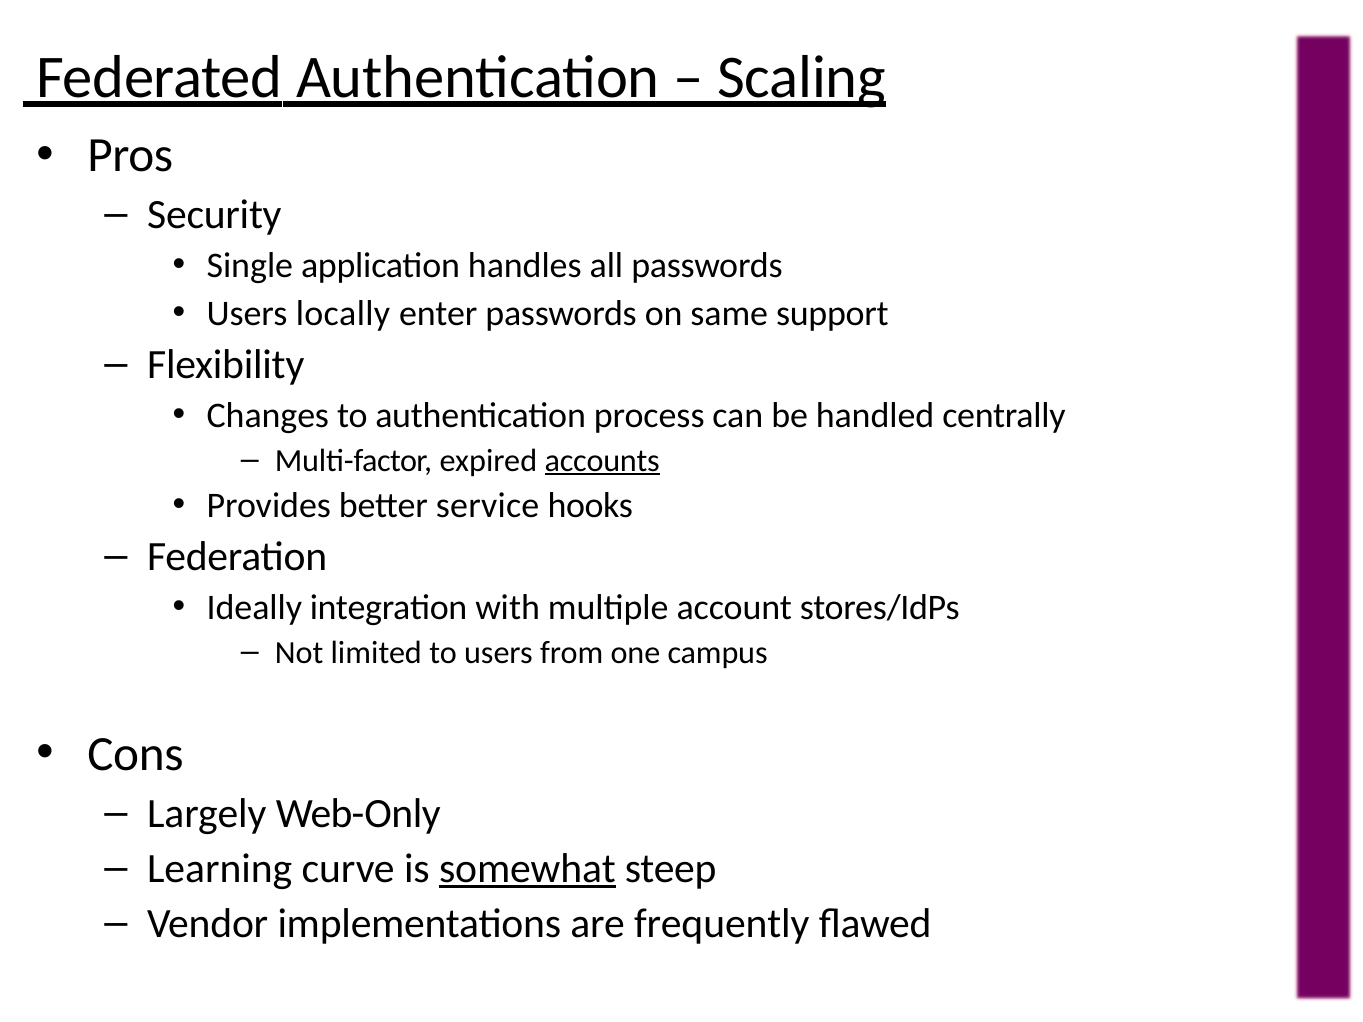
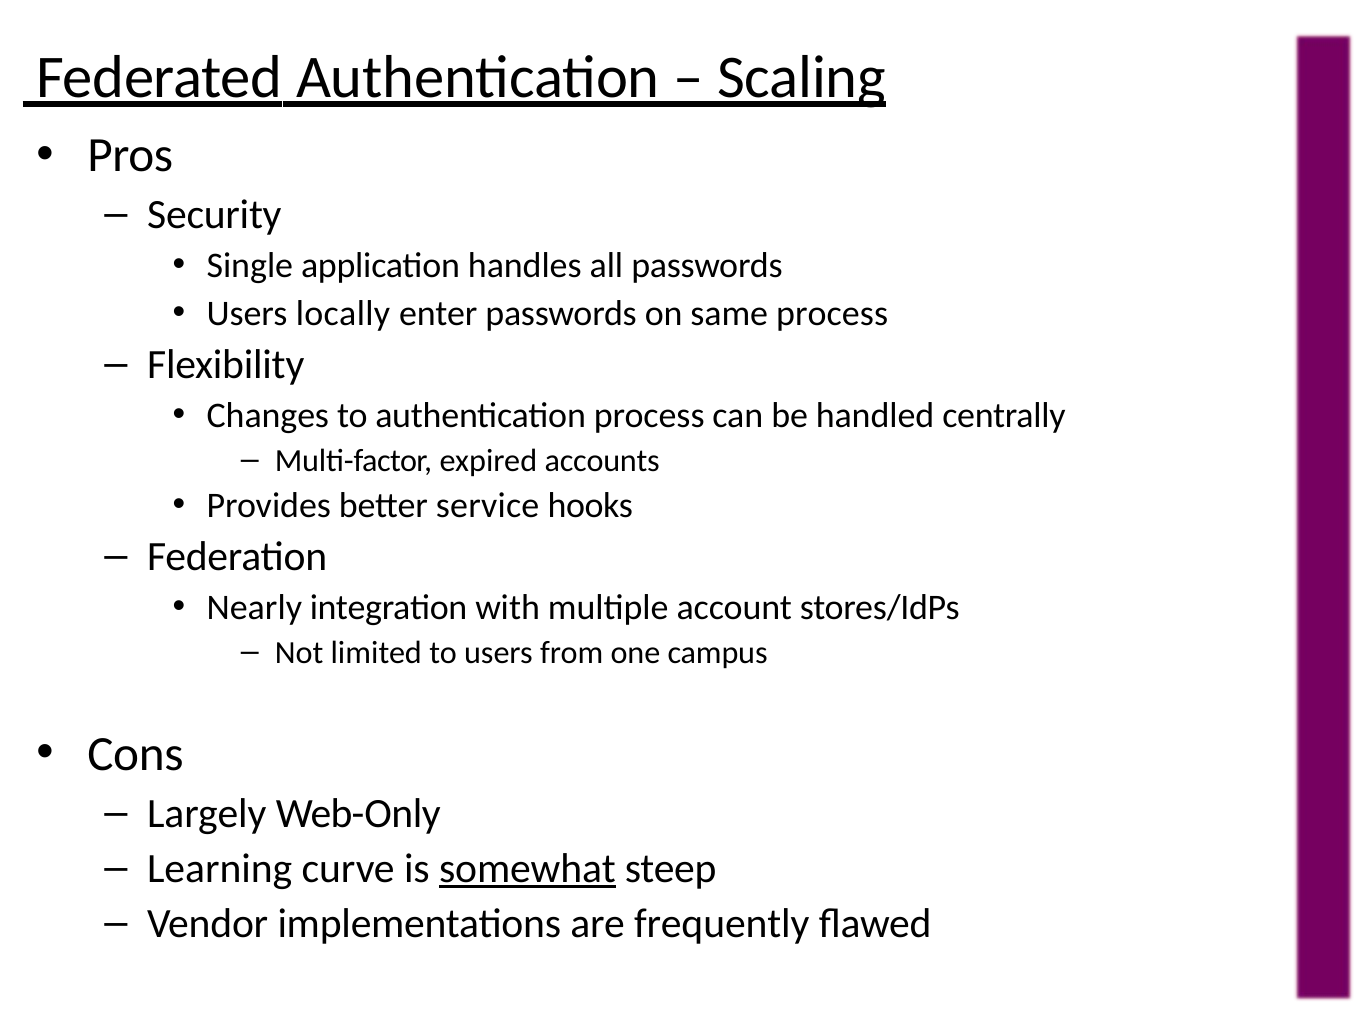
same support: support -> process (832, 313)
accounts underline: present -> none (602, 461)
Ideally: Ideally -> Nearly (254, 608)
